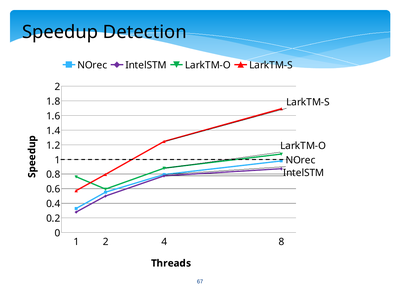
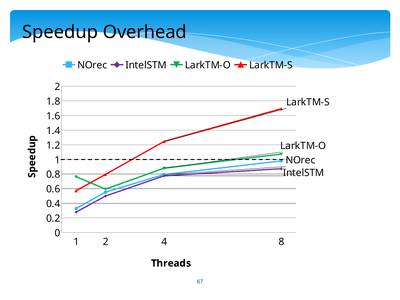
Detection: Detection -> Overhead (145, 32)
